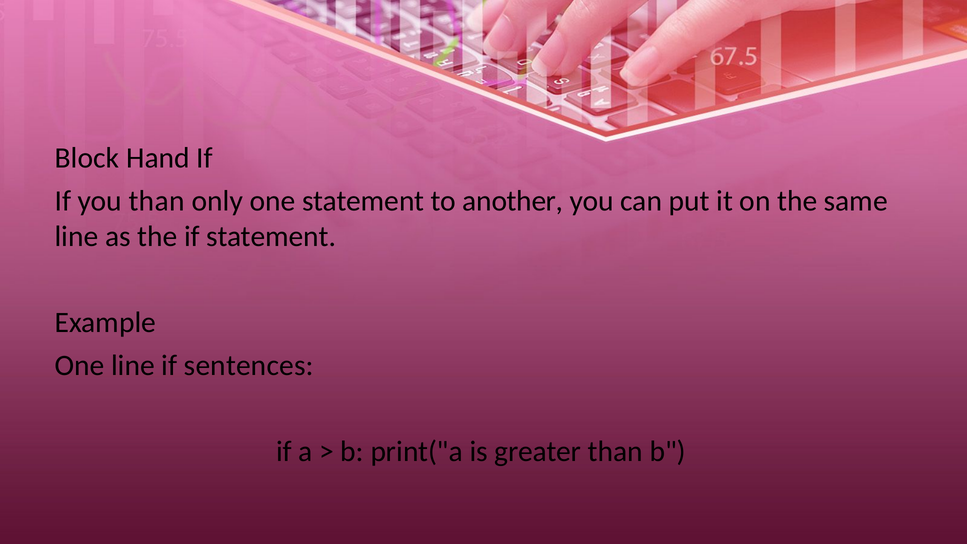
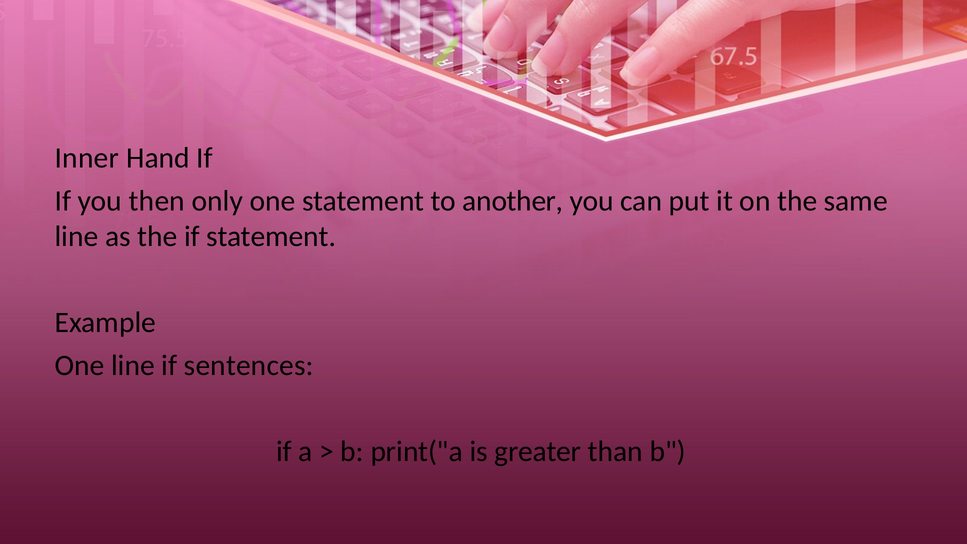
Block: Block -> Inner (87, 158)
you than: than -> then (157, 201)
